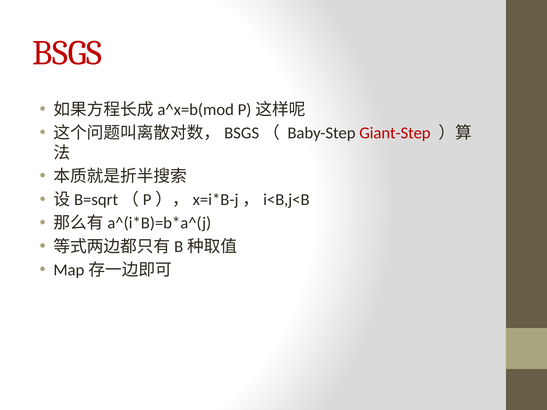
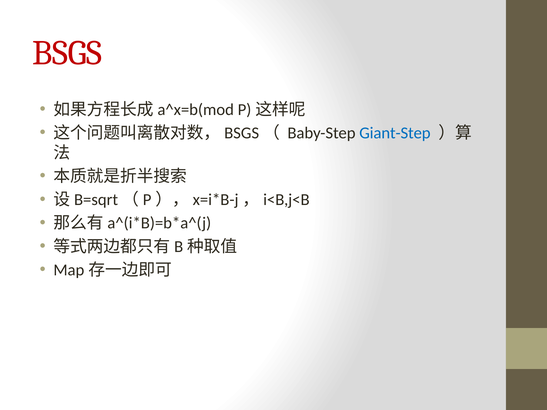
Giant-Step colour: red -> blue (395, 133)
